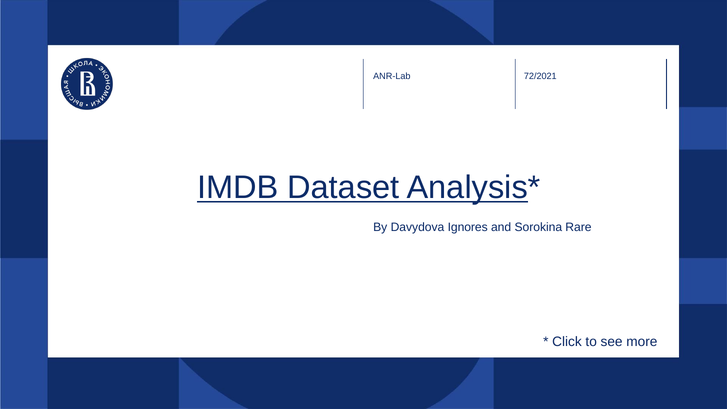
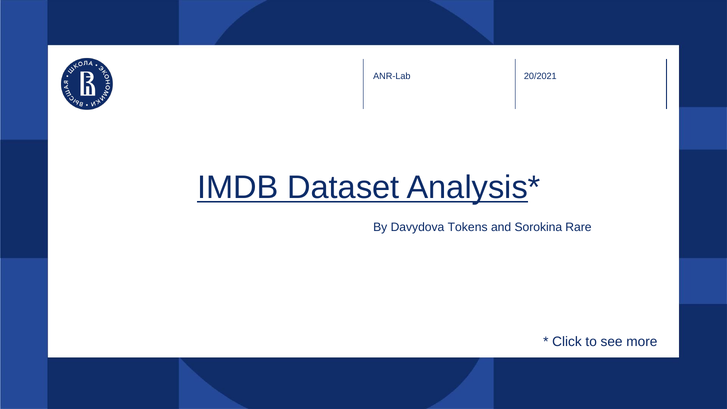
72/2021: 72/2021 -> 20/2021 (540, 76)
Ignores: Ignores -> Tokens (468, 227)
